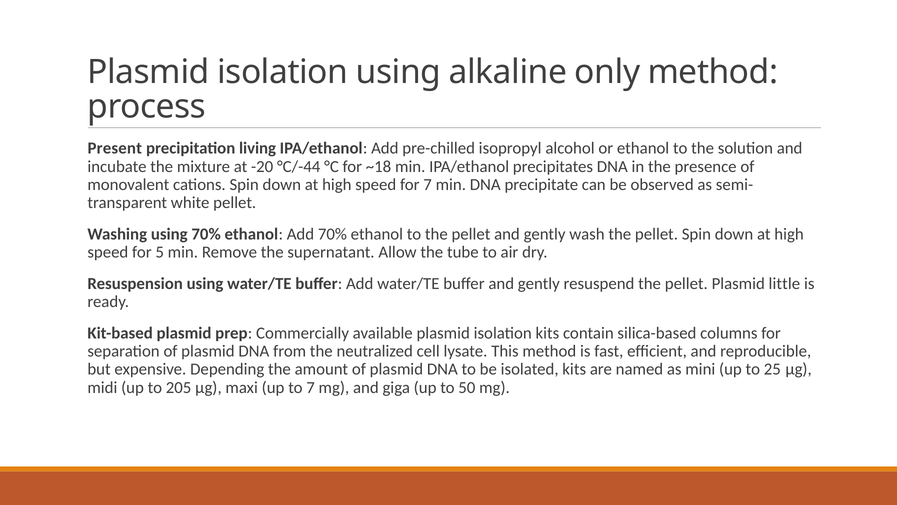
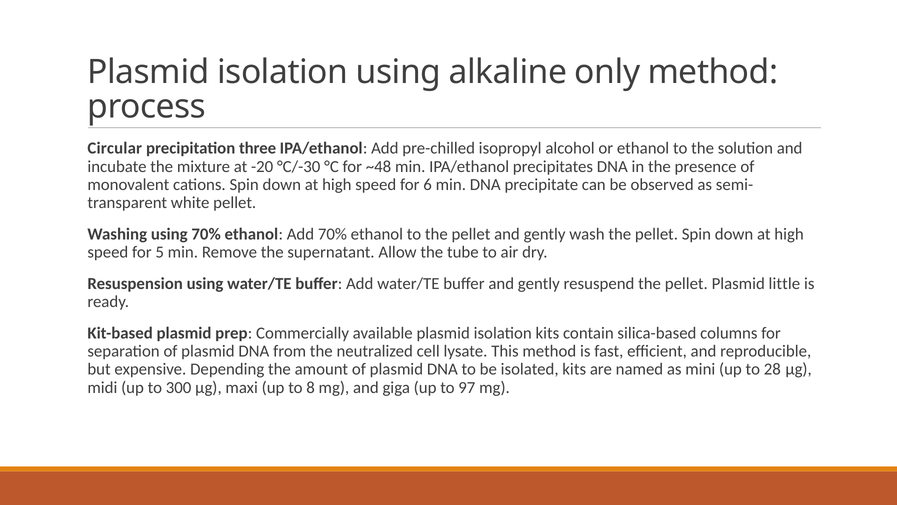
Present: Present -> Circular (115, 148)
living: living -> three (258, 148)
°C/-44: °C/-44 -> °C/-30 (299, 166)
~18: ~18 -> ~48 (379, 166)
for 7: 7 -> 6 (428, 184)
25: 25 -> 28 (772, 369)
205: 205 -> 300 (179, 387)
to 7: 7 -> 8 (311, 387)
50: 50 -> 97 (467, 387)
